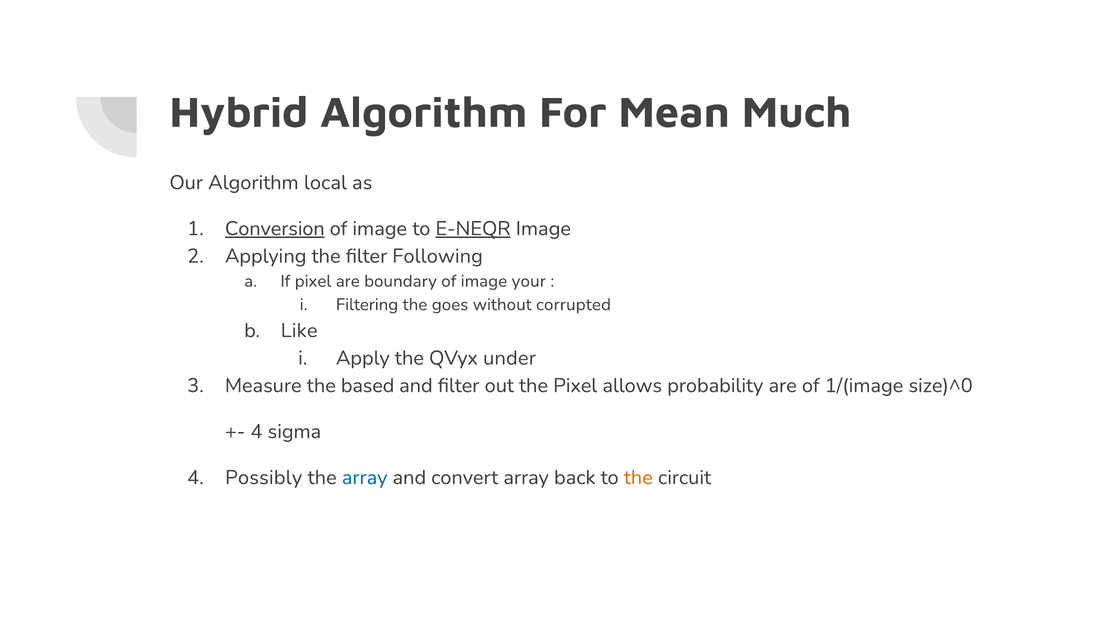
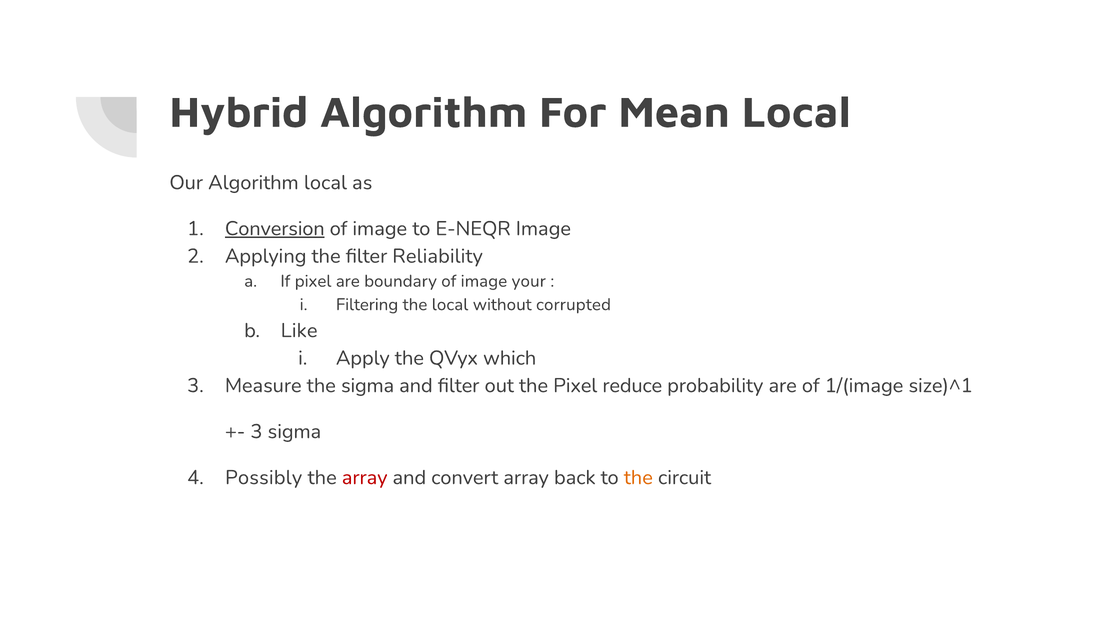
Mean Much: Much -> Local (796, 113)
E-NEQR underline: present -> none (473, 229)
Following: Following -> Reliability (438, 256)
the goes: goes -> local (450, 305)
under: under -> which (510, 358)
the based: based -> sigma (368, 386)
allows: allows -> reduce (632, 386)
size)^0: size)^0 -> size)^1 (941, 386)
4: 4 -> 3 (256, 432)
array colour: blue -> red (365, 478)
